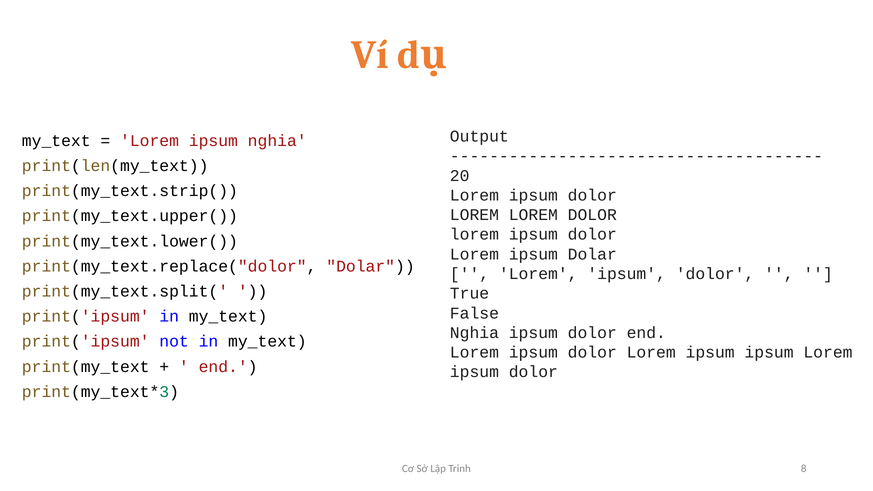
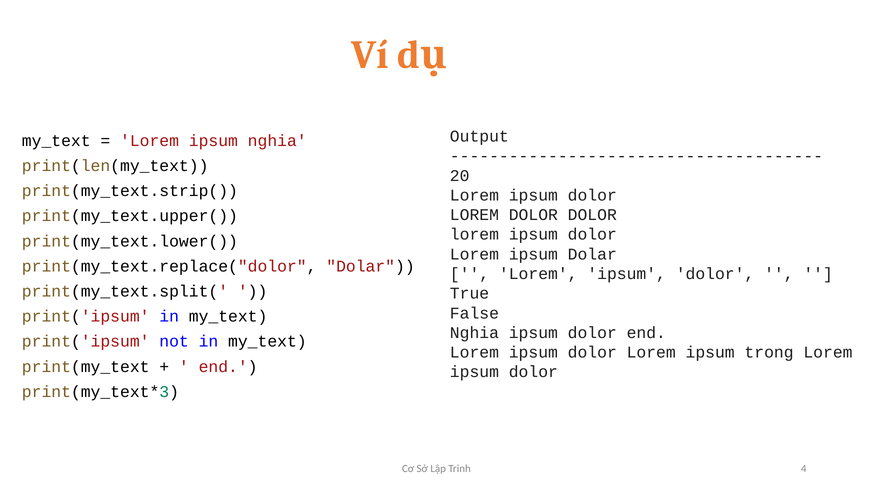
LOREM LOREM: LOREM -> DOLOR (533, 215)
ipsum ipsum: ipsum -> trong (769, 352)
8: 8 -> 4 (804, 469)
